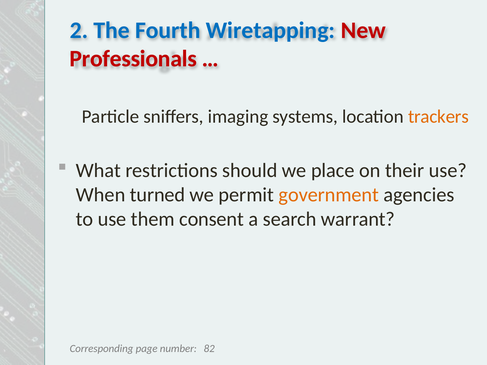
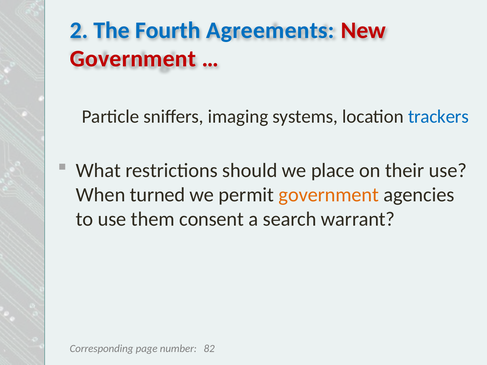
Wiretapping: Wiretapping -> Agreements (270, 30)
Professionals: Professionals -> Government (133, 59)
trackers colour: orange -> blue (438, 117)
